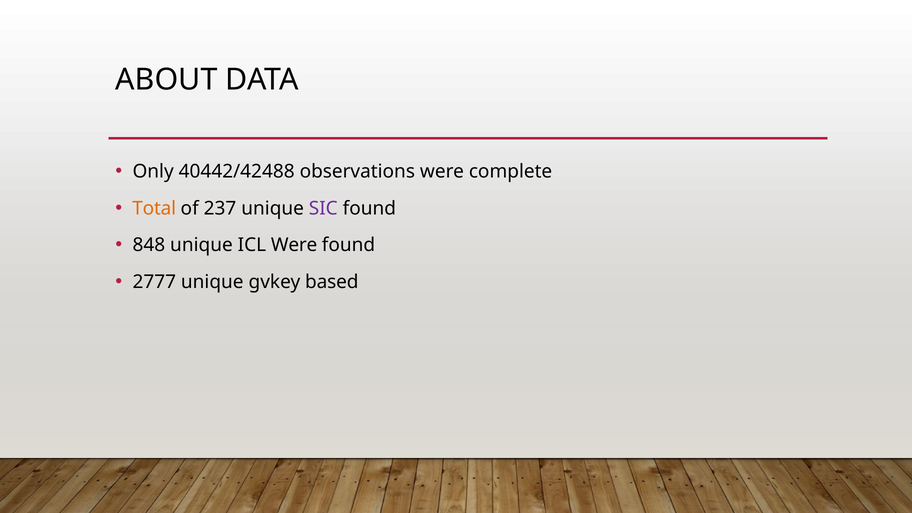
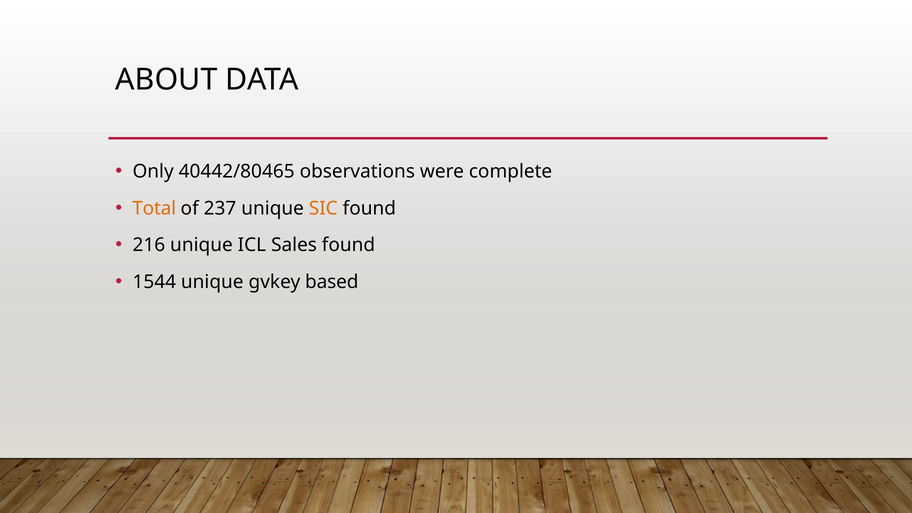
40442/42488: 40442/42488 -> 40442/80465 (237, 171)
SIC colour: purple -> orange (323, 208)
848: 848 -> 216 (149, 245)
ICL Were: Were -> Sales (294, 245)
2777: 2777 -> 1544 (154, 282)
